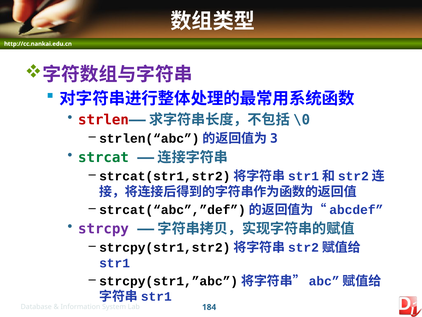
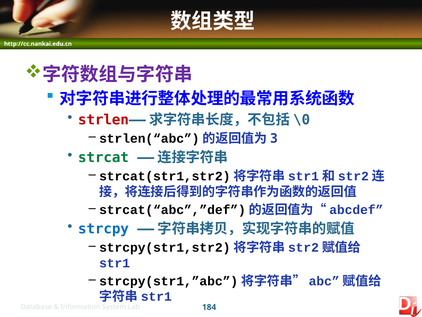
strcpy colour: purple -> blue (103, 229)
